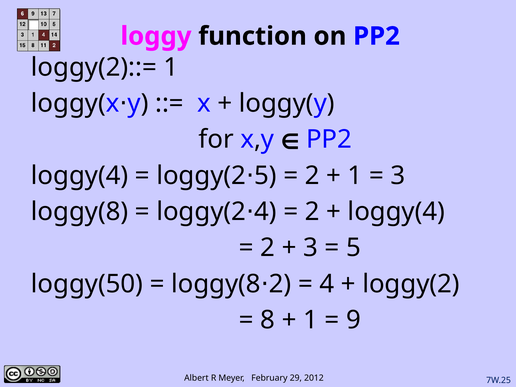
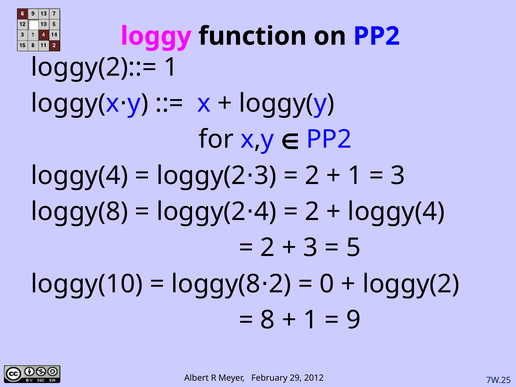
loggy(2 5: 5 -> 3 (265, 176)
loggy(50: loggy(50 -> loggy(10 (87, 284)
4: 4 -> 0 (327, 284)
